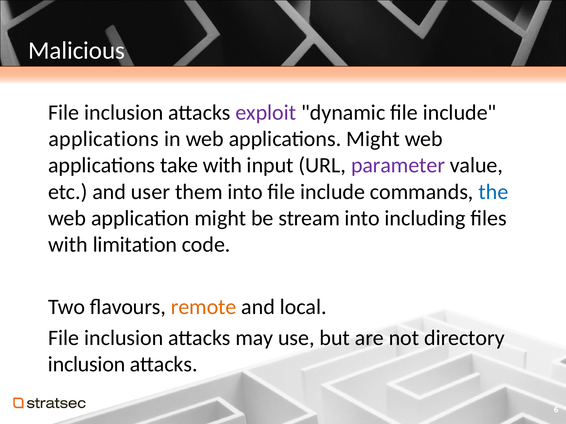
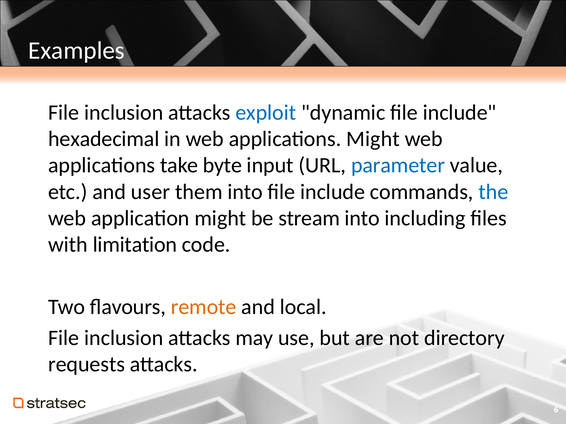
Malicious: Malicious -> Examples (76, 51)
exploit colour: purple -> blue (266, 113)
applications: applications -> hexadecimal (104, 139)
take with: with -> byte (222, 166)
parameter colour: purple -> blue (398, 166)
inclusion: inclusion -> requests (87, 365)
